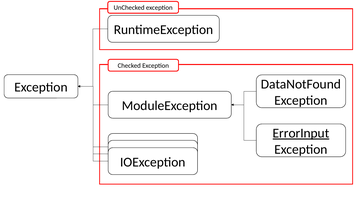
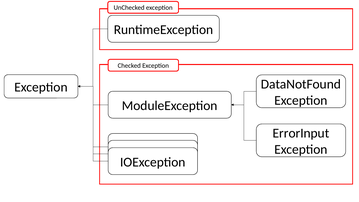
ErrorInput underline: present -> none (301, 133)
